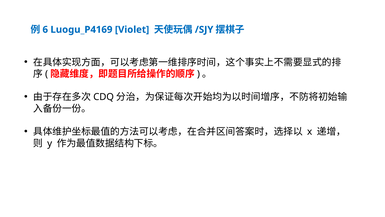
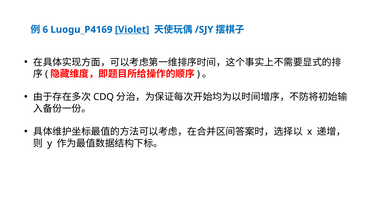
Violet underline: none -> present (132, 30)
